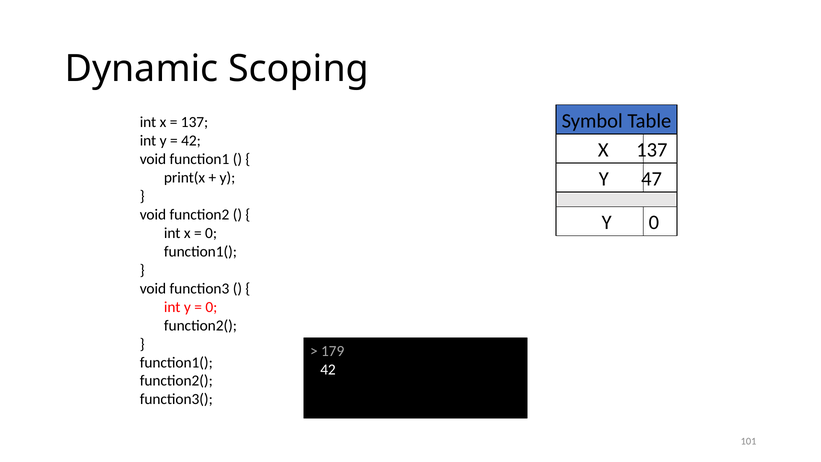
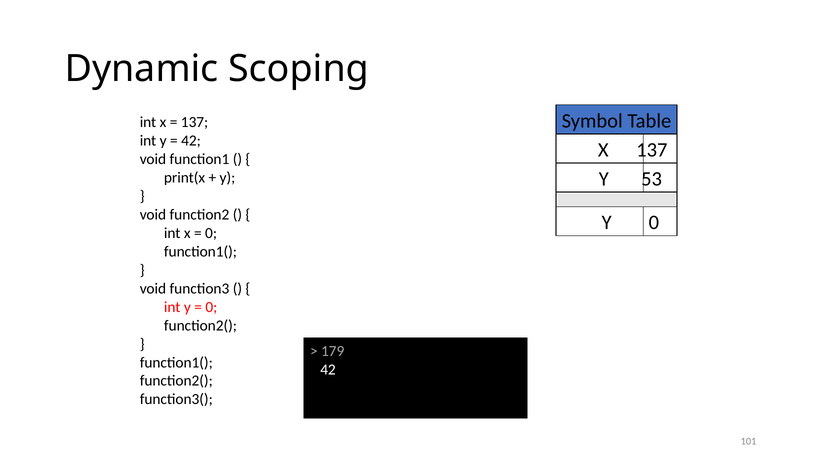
47: 47 -> 53 (652, 179)
